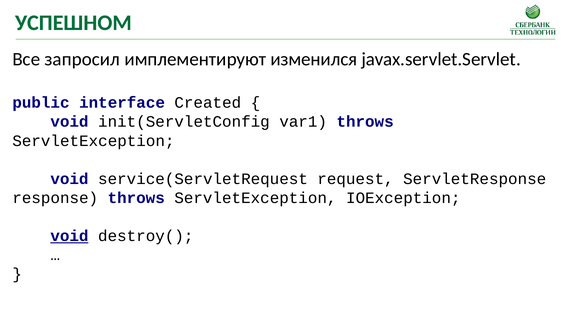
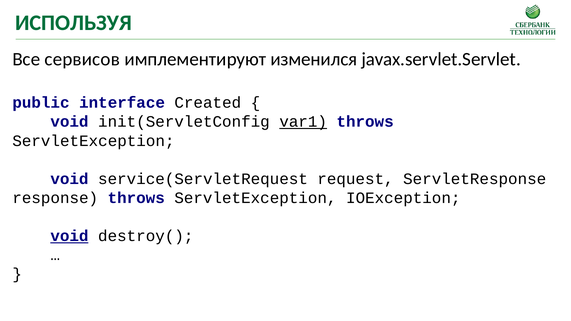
УСПЕШНОМ: УСПЕШНОМ -> ИСПОЛЬЗУЯ (73, 23)
запросил: запросил -> сервисов (82, 59)
var1 underline: none -> present (303, 122)
